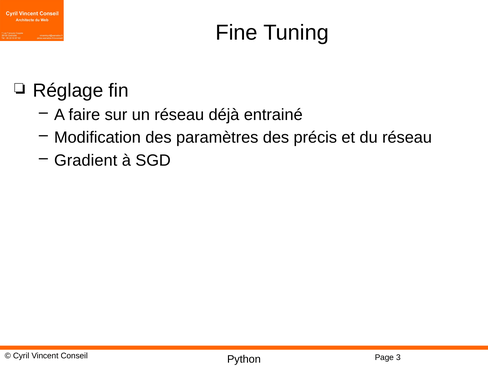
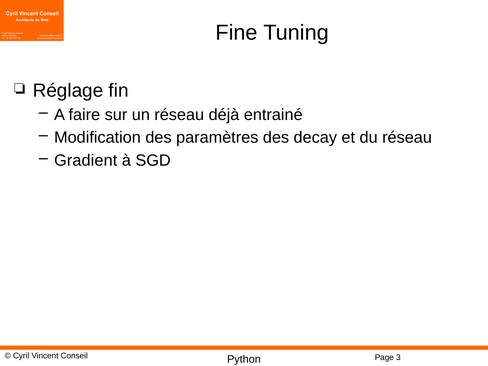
précis: précis -> decay (315, 138)
